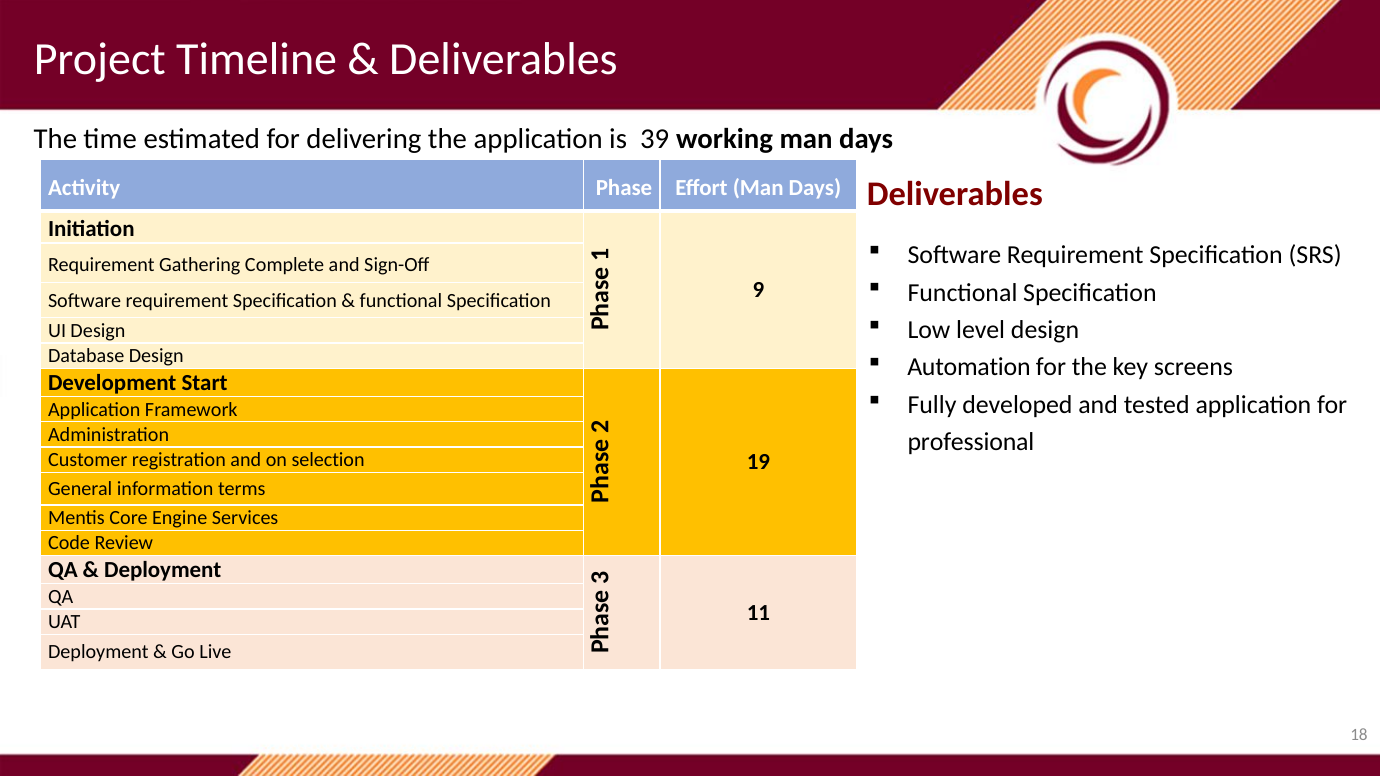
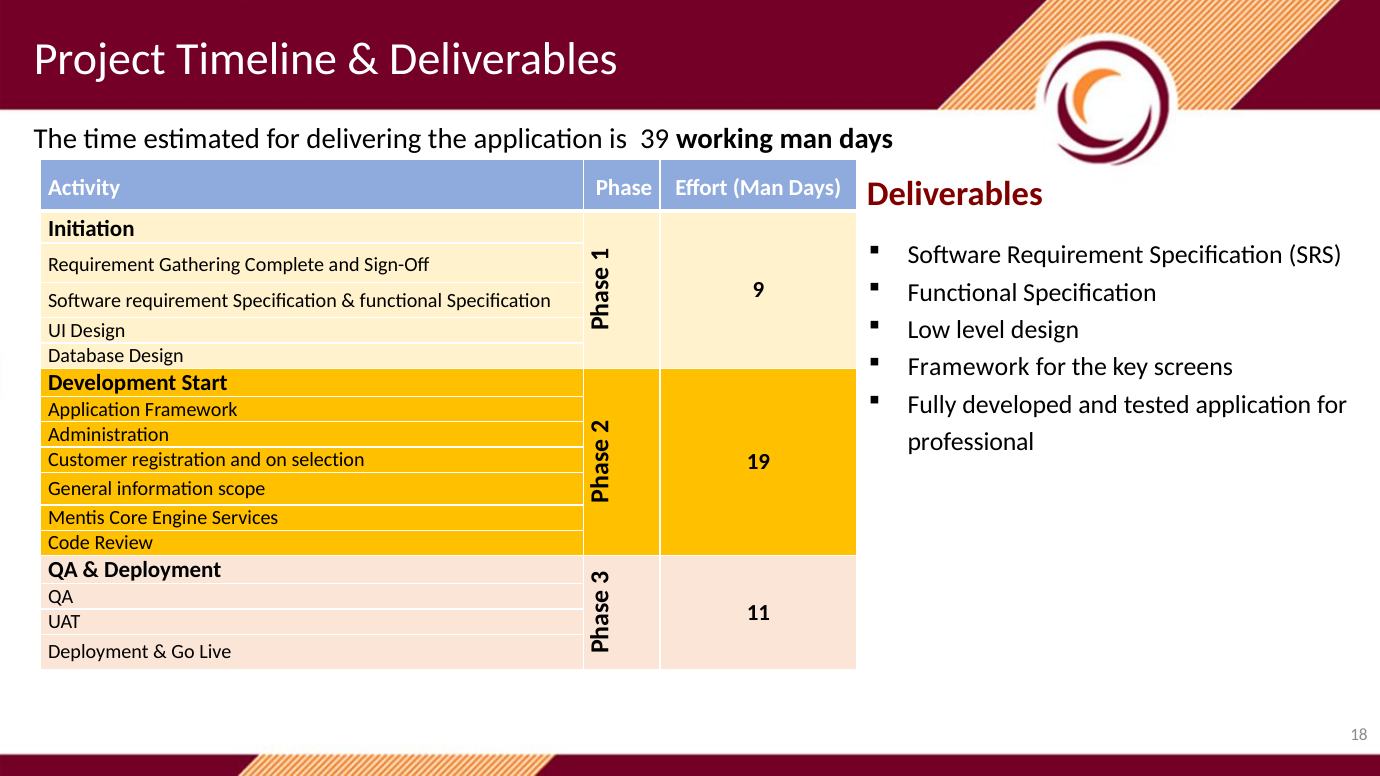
Automation: Automation -> Framework (969, 368)
terms: terms -> scope (242, 489)
